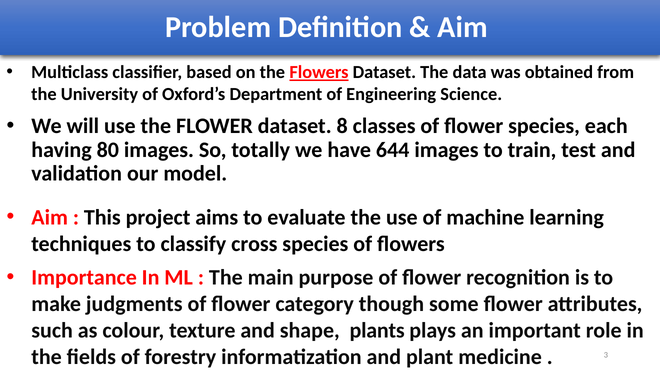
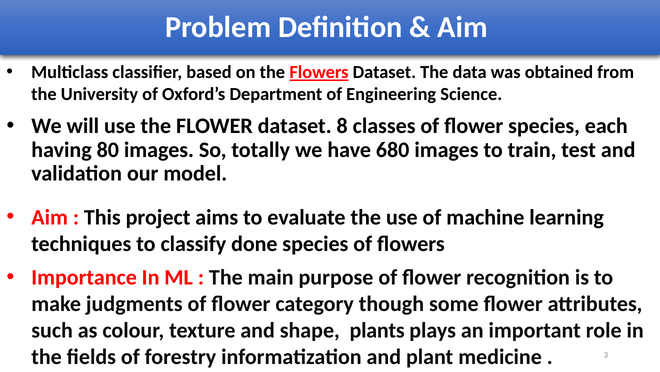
644: 644 -> 680 (393, 150)
cross: cross -> done (254, 243)
